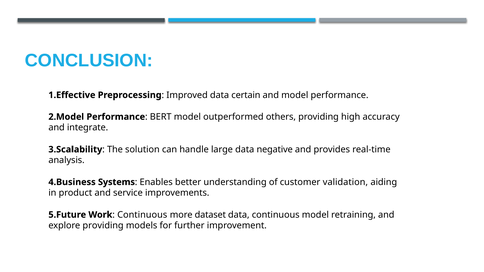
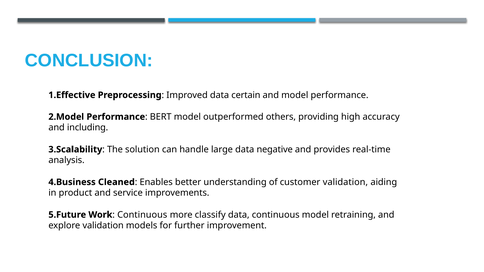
integrate: integrate -> including (88, 128)
Systems: Systems -> Cleaned (116, 182)
dataset: dataset -> classify (210, 215)
explore providing: providing -> validation (103, 226)
